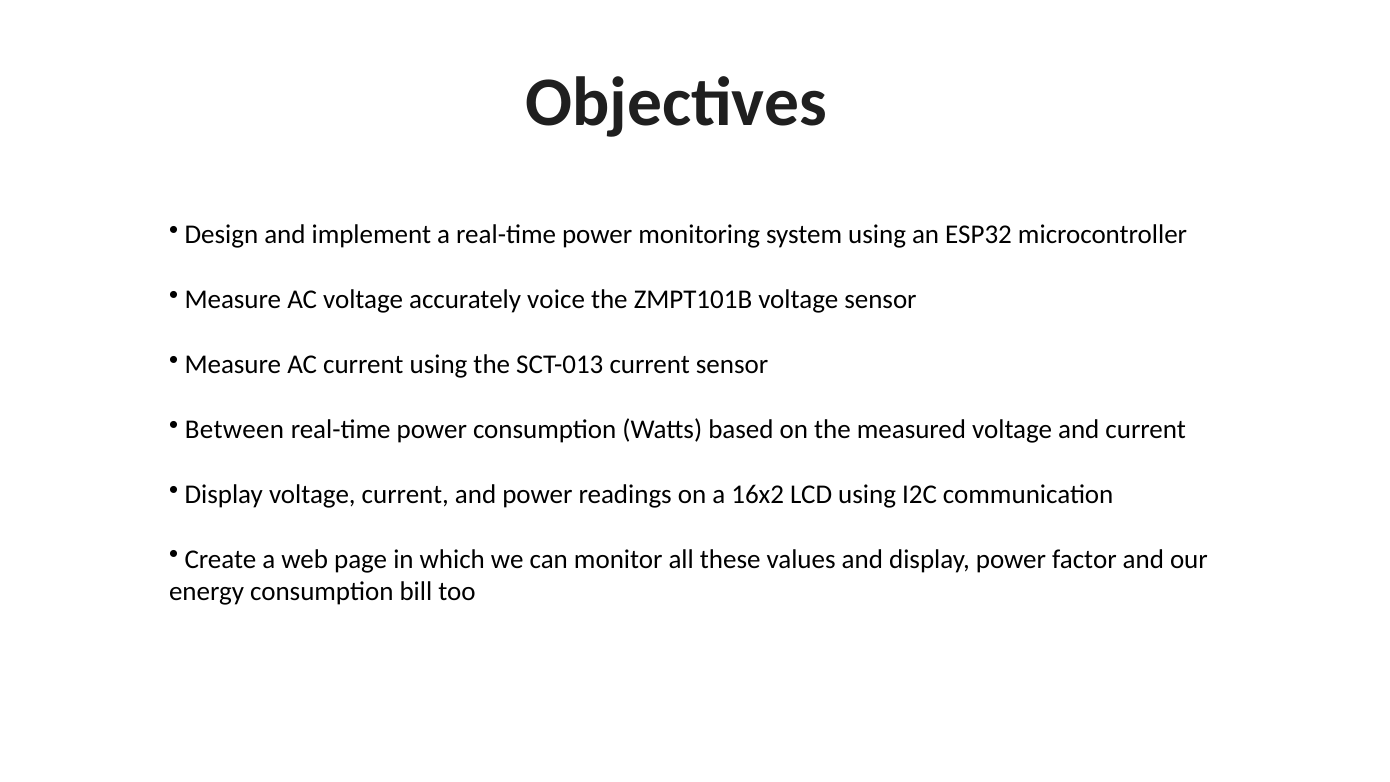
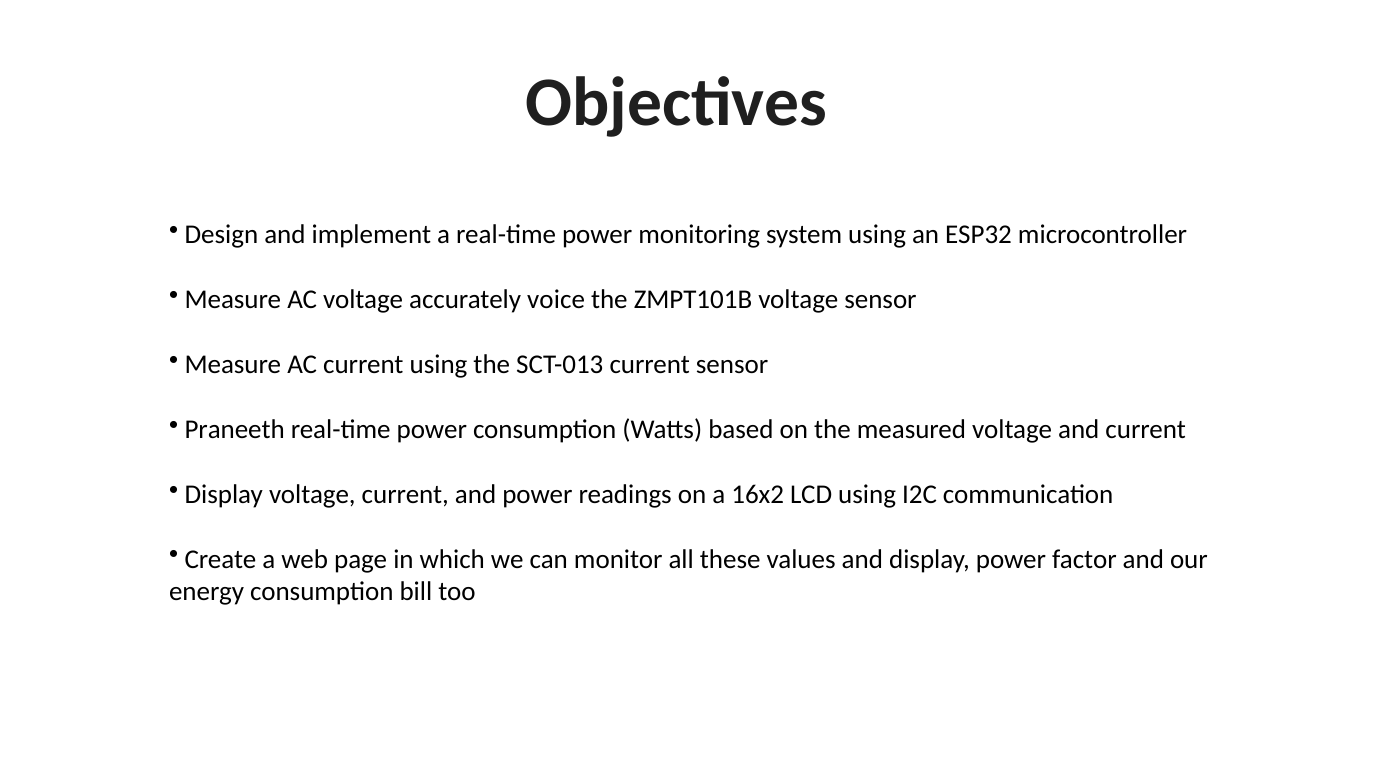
Between: Between -> Praneeth (235, 430)
